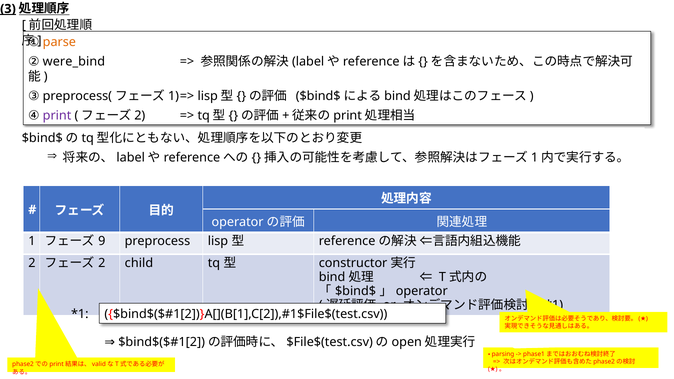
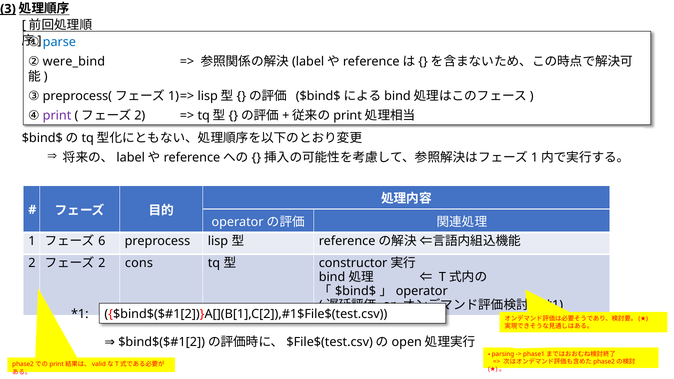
parse colour: orange -> blue (59, 42)
9: 9 -> 6 (102, 241)
child: child -> cons (139, 263)
